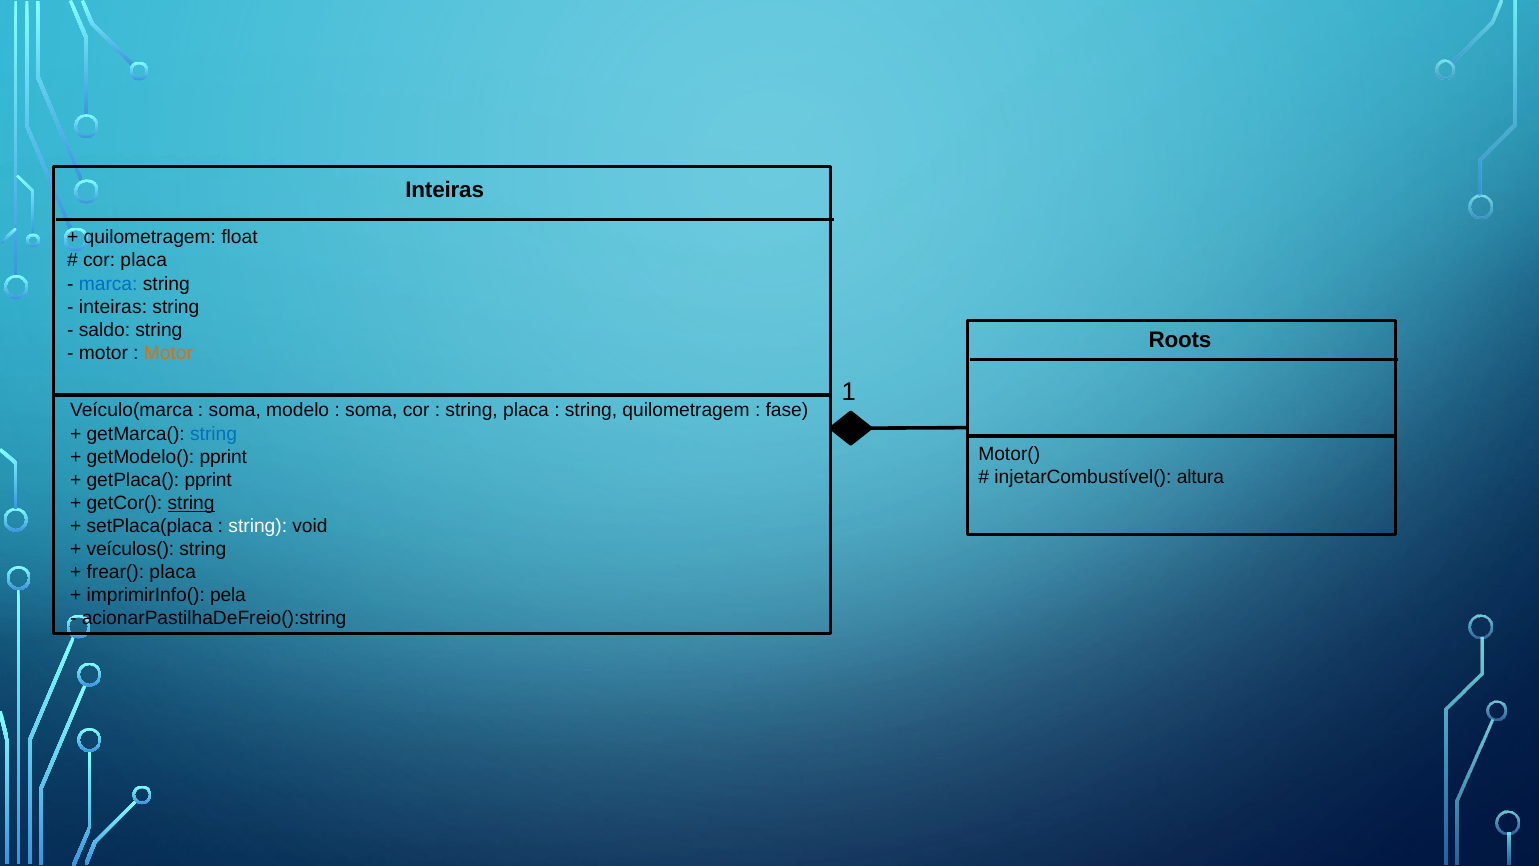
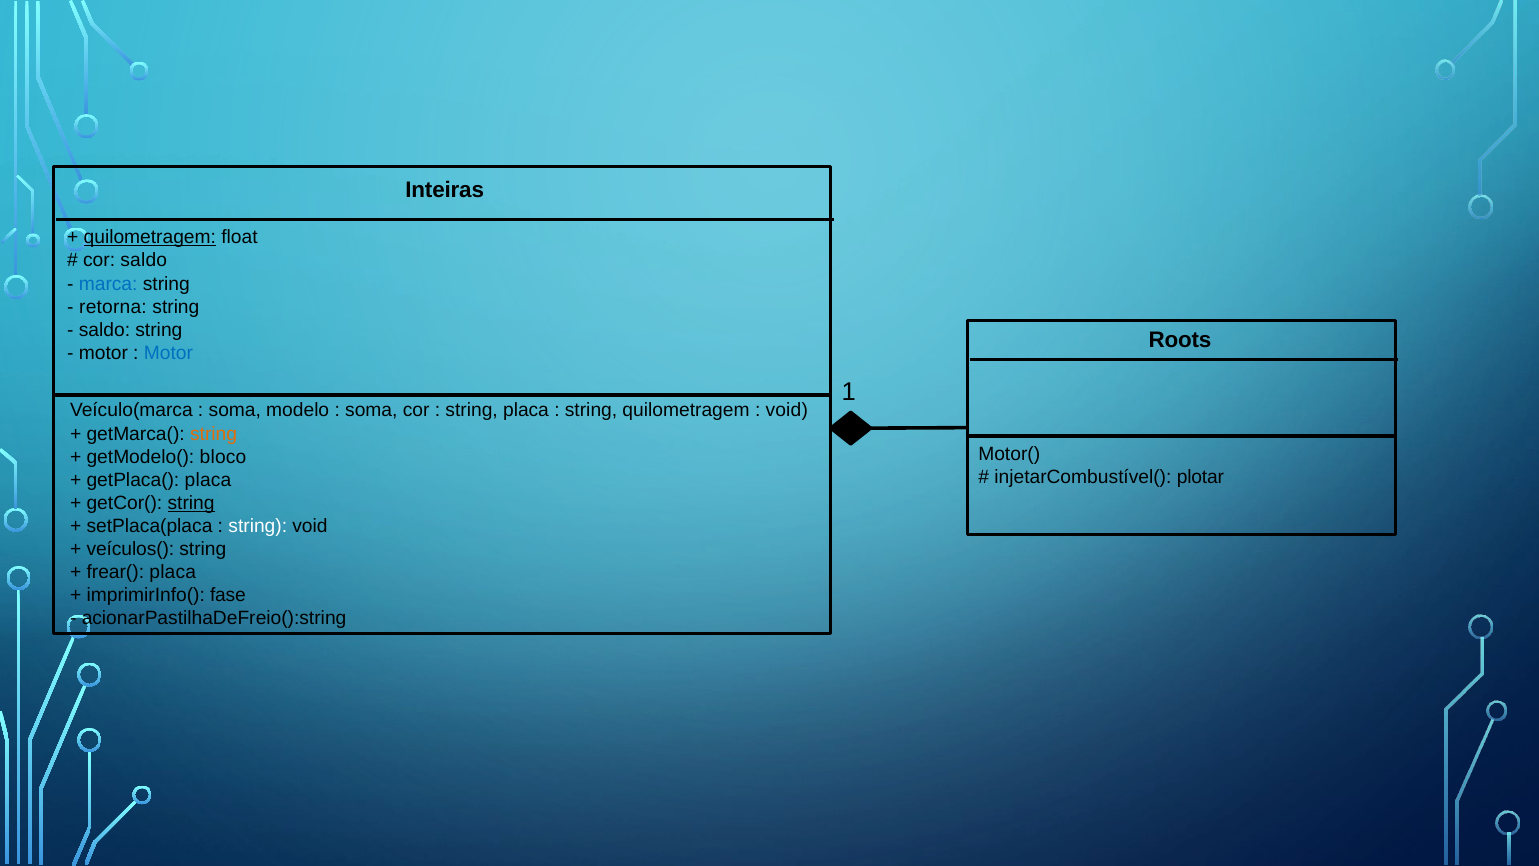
quilometragem underline: none -> present (150, 237)
cor placa: placa -> saldo (144, 260)
inteiras: inteiras -> retorna (113, 307)
Motor colour: orange -> blue (168, 353)
fase: fase -> void (787, 411)
string colour: blue -> orange (214, 434)
getModelo( pprint: pprint -> bloco (223, 457)
altura: altura -> plotar (1200, 477)
getPlaca( pprint: pprint -> placa (208, 480)
pela: pela -> fase (228, 595)
